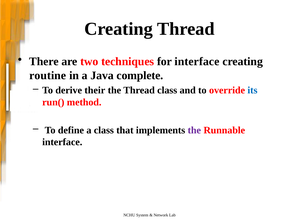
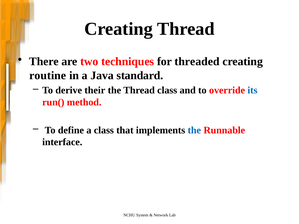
for interface: interface -> threaded (197, 62)
complete: complete -> standard (140, 76)
the colour: purple -> blue (194, 130)
